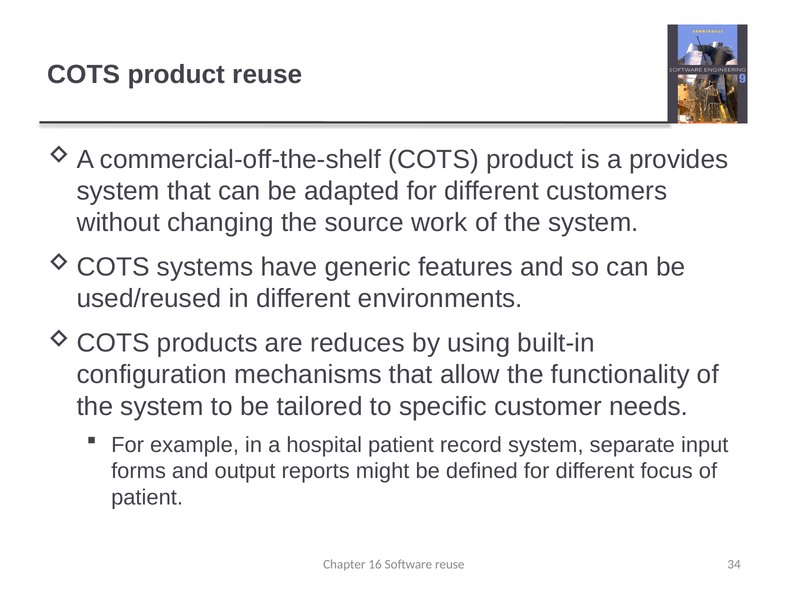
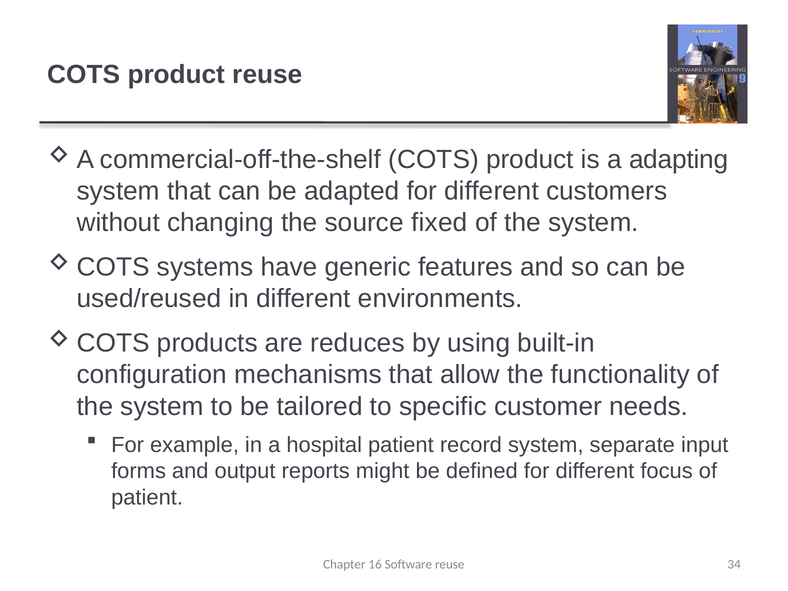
provides: provides -> adapting (679, 159)
work: work -> fixed (439, 222)
